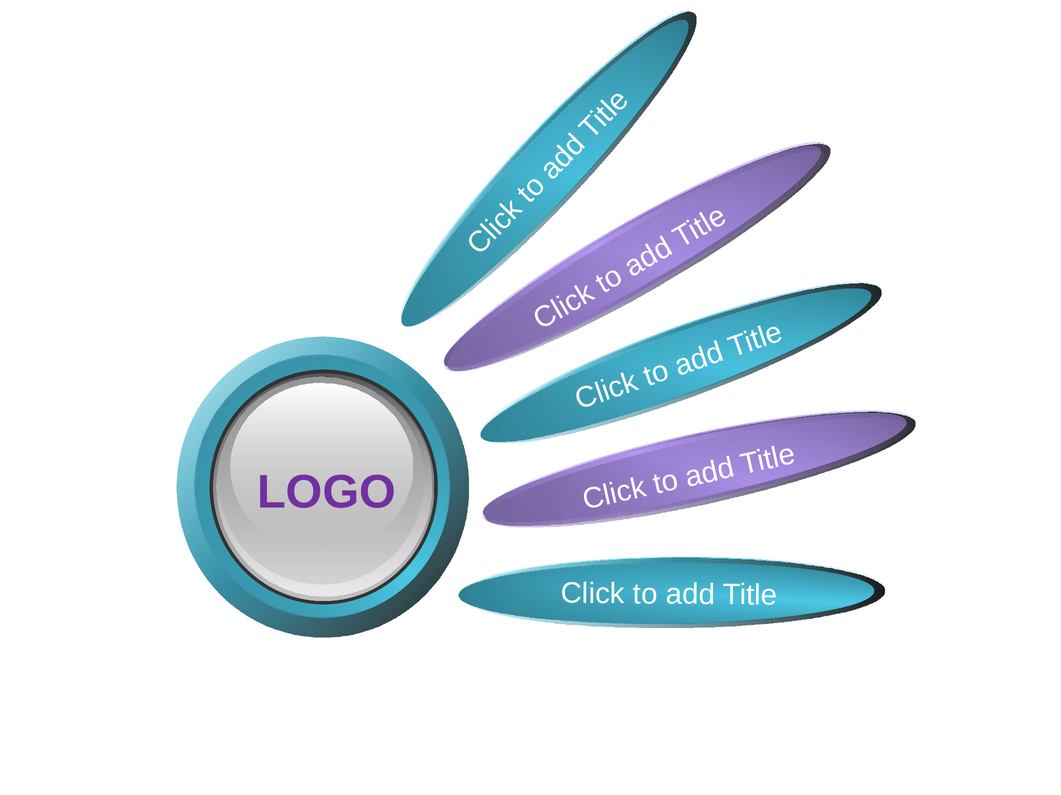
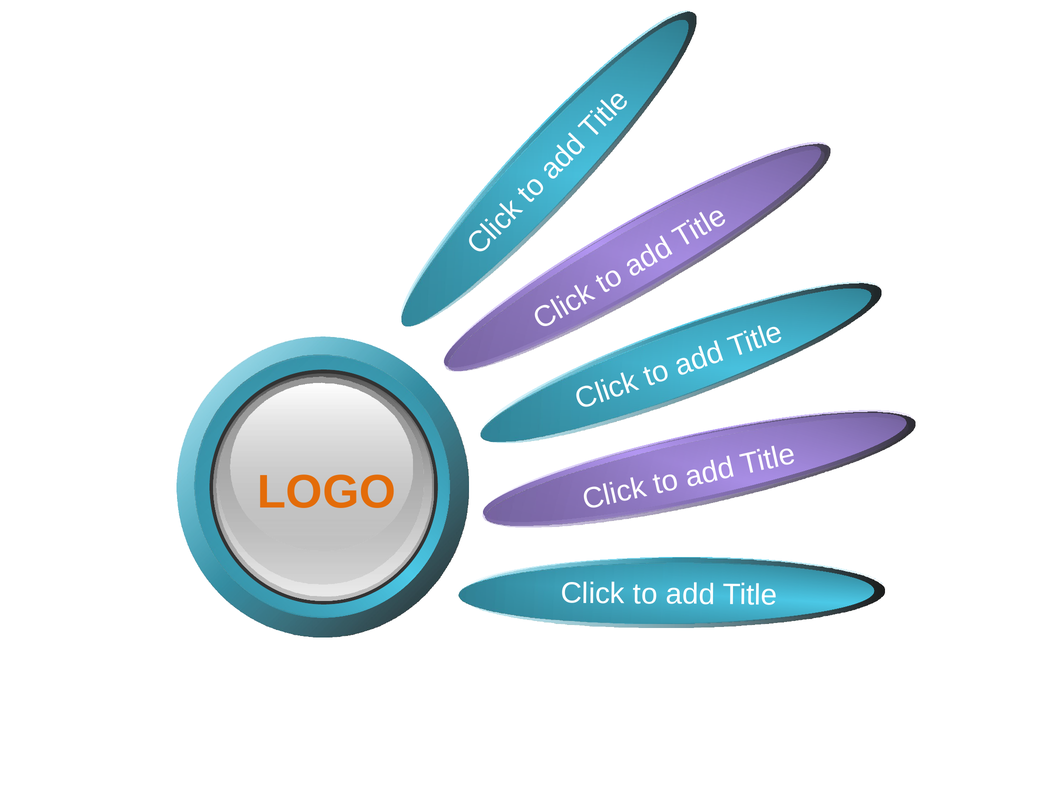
LOGO colour: purple -> orange (327, 492)
